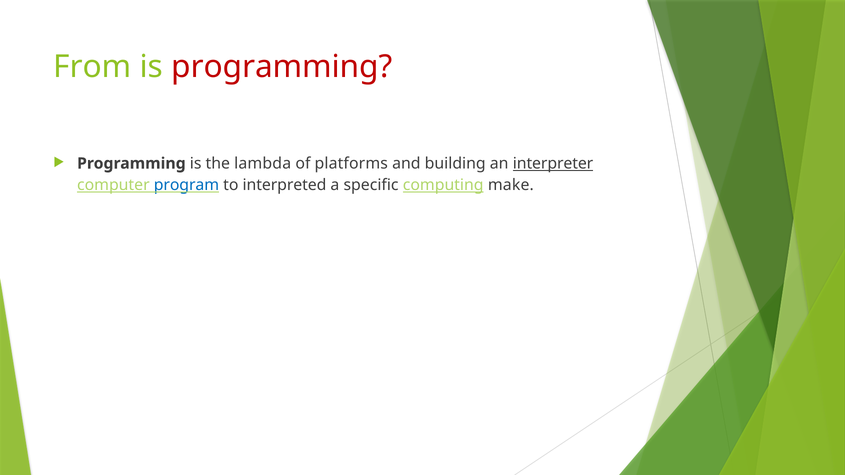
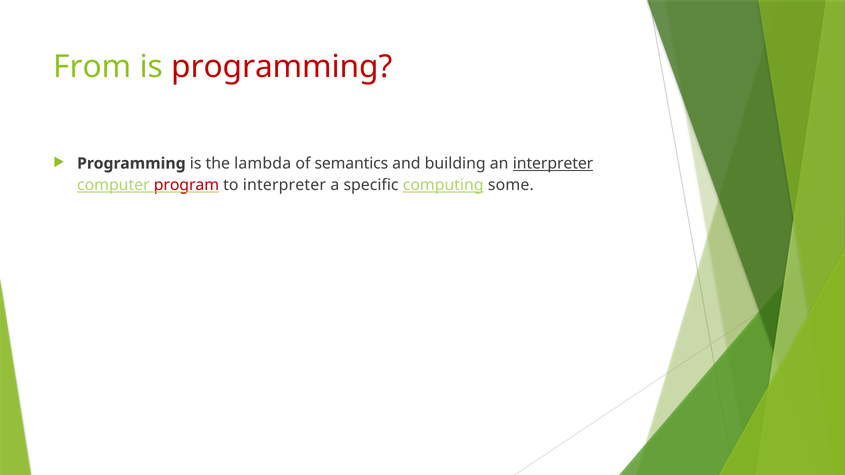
platforms: platforms -> semantics (351, 164)
program colour: blue -> red (186, 185)
to interpreted: interpreted -> interpreter (284, 185)
make: make -> some (511, 185)
